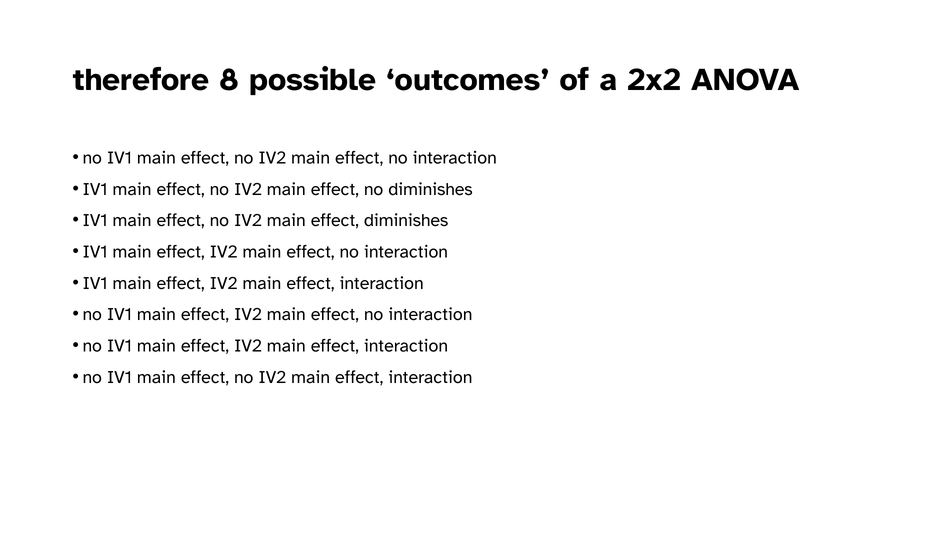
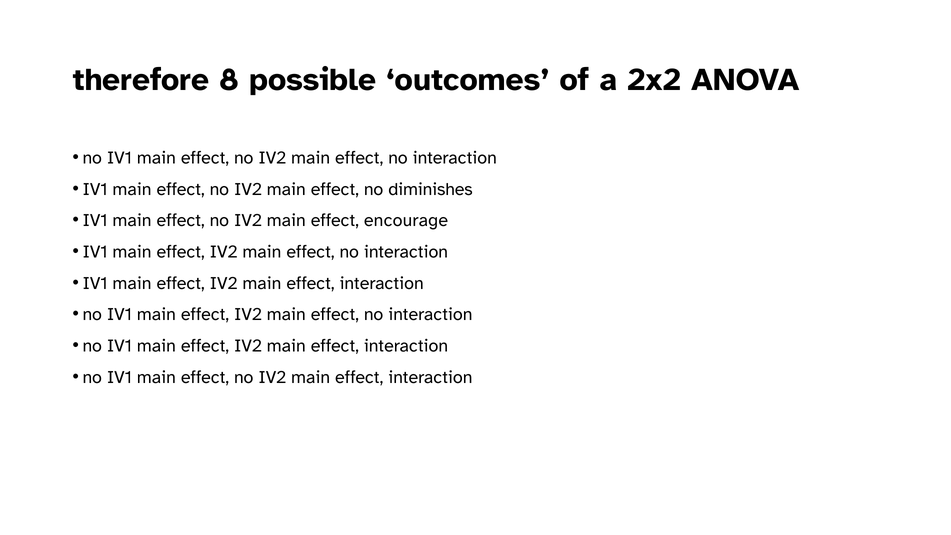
effect diminishes: diminishes -> encourage (406, 221)
